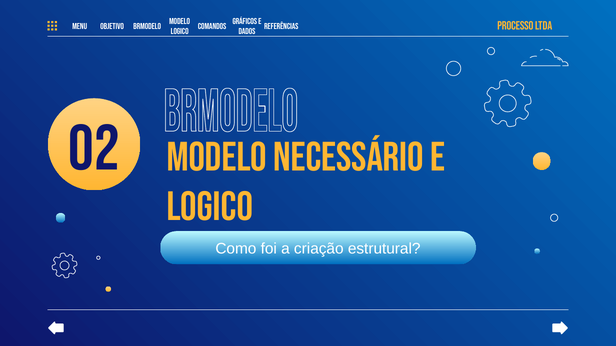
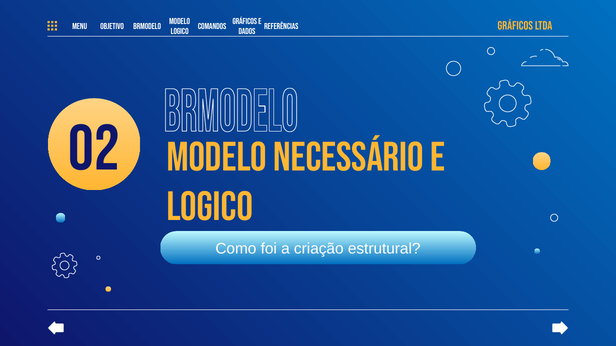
Processo: Processo -> Gráficos (515, 26)
